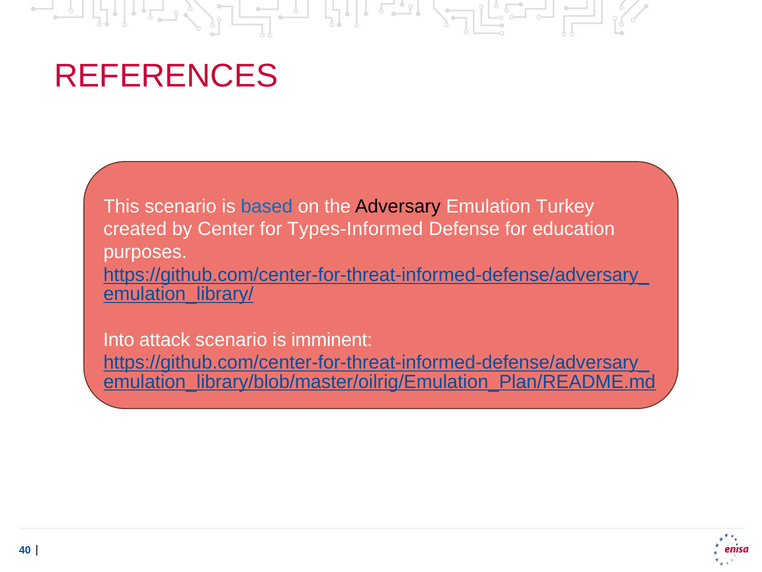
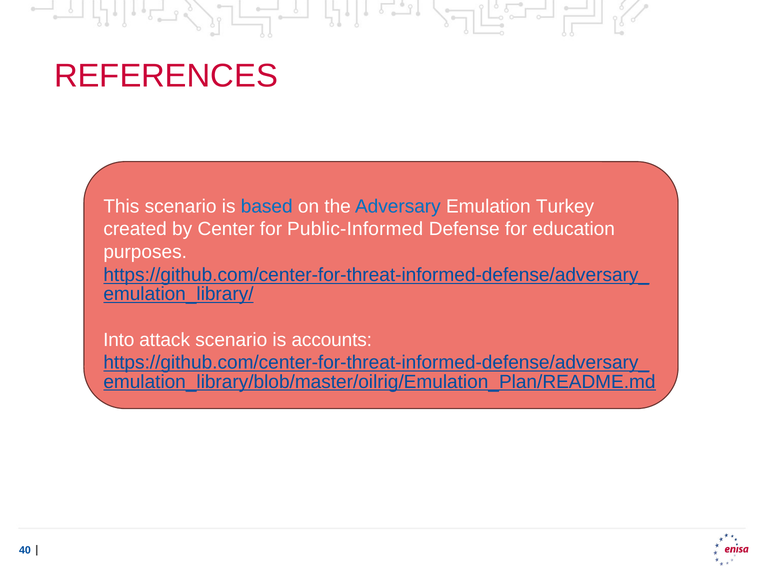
Adversary colour: black -> blue (398, 206)
Types-Informed: Types-Informed -> Public-Informed (355, 229)
imminent: imminent -> accounts (332, 339)
